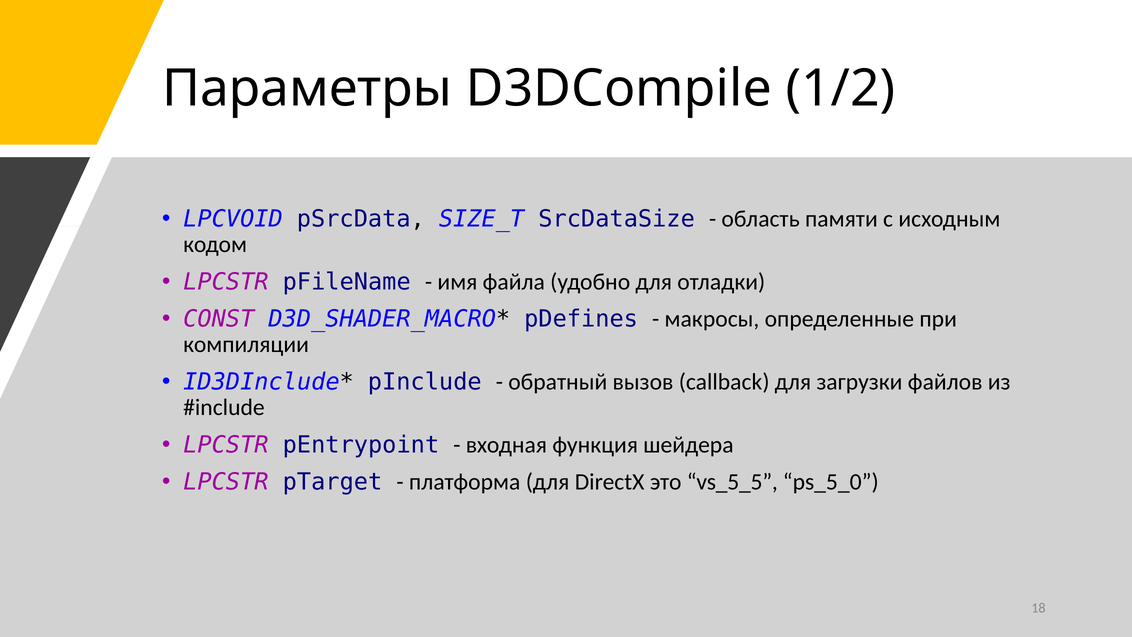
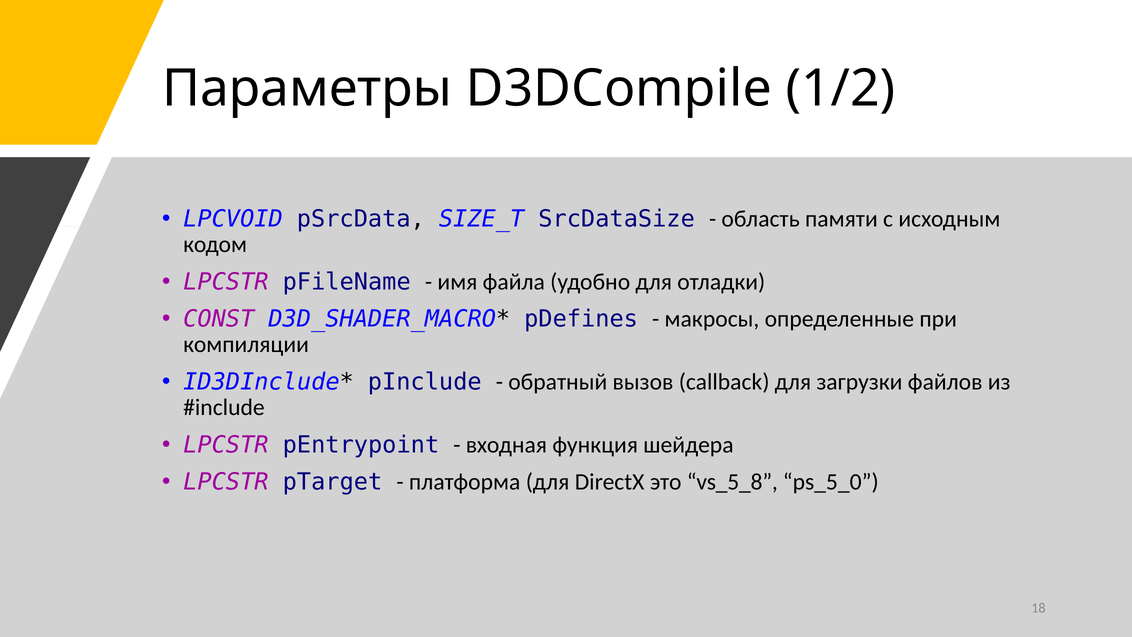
vs_5_5: vs_5_5 -> vs_5_8 (732, 482)
